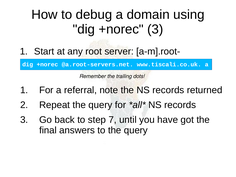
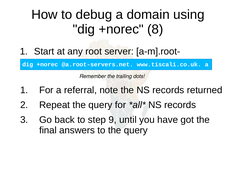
+norec 3: 3 -> 8 (155, 29)
7: 7 -> 9 (113, 120)
